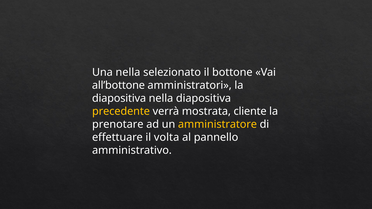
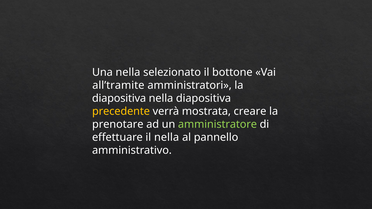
all’bottone: all’bottone -> all’tramite (118, 85)
cliente: cliente -> creare (250, 111)
amministratore colour: yellow -> light green (217, 125)
il volta: volta -> nella (167, 138)
